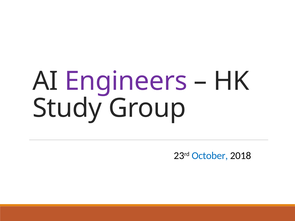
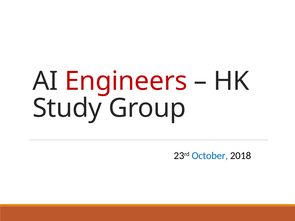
Engineers colour: purple -> red (126, 81)
